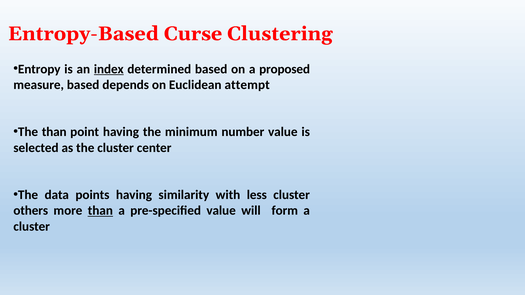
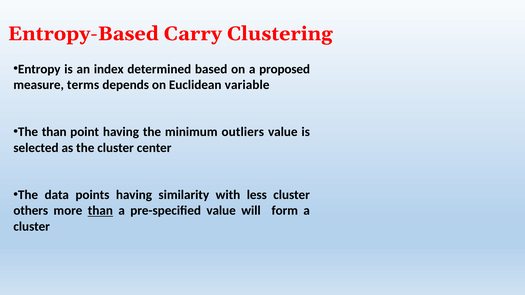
Curse: Curse -> Carry (193, 34)
index underline: present -> none (109, 69)
measure based: based -> terms (83, 85)
attempt: attempt -> variable (247, 85)
number: number -> outliers (243, 132)
